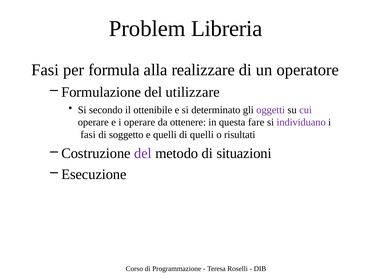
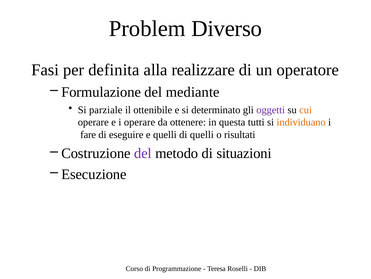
Libreria: Libreria -> Diverso (227, 29)
formula: formula -> definita (114, 70)
utilizzare: utilizzare -> mediante (193, 92)
secondo: secondo -> parziale (106, 110)
cui colour: purple -> orange (306, 110)
fare: fare -> tutti (256, 122)
individuano colour: purple -> orange (301, 122)
fasi: fasi -> fare (88, 134)
soggetto: soggetto -> eseguire (126, 134)
